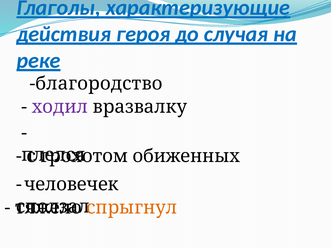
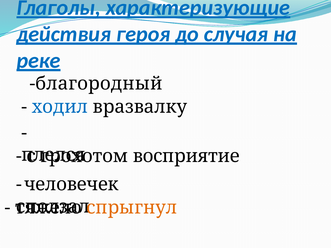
благородство: благородство -> благородный (96, 84)
ходил colour: purple -> blue (60, 107)
обиженных: обиженных -> восприятие (186, 156)
